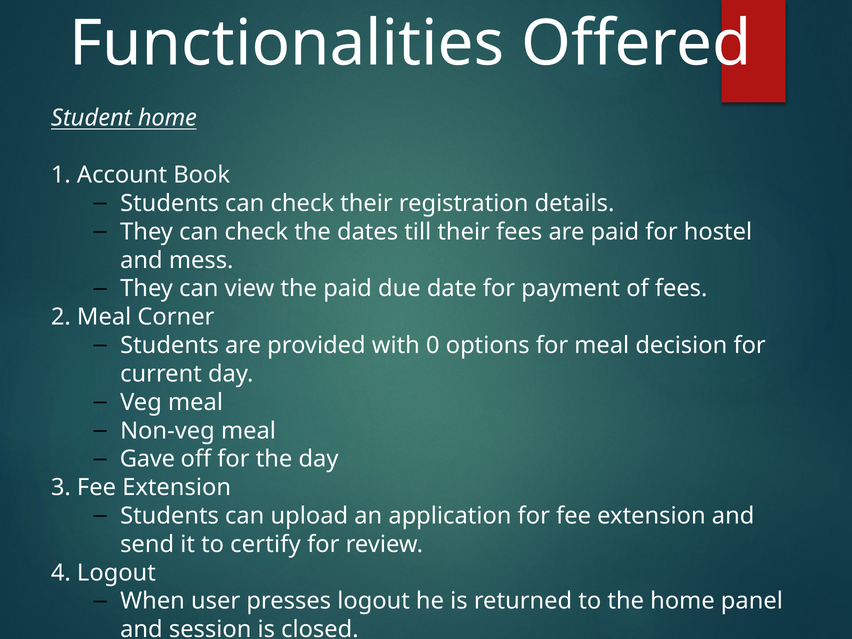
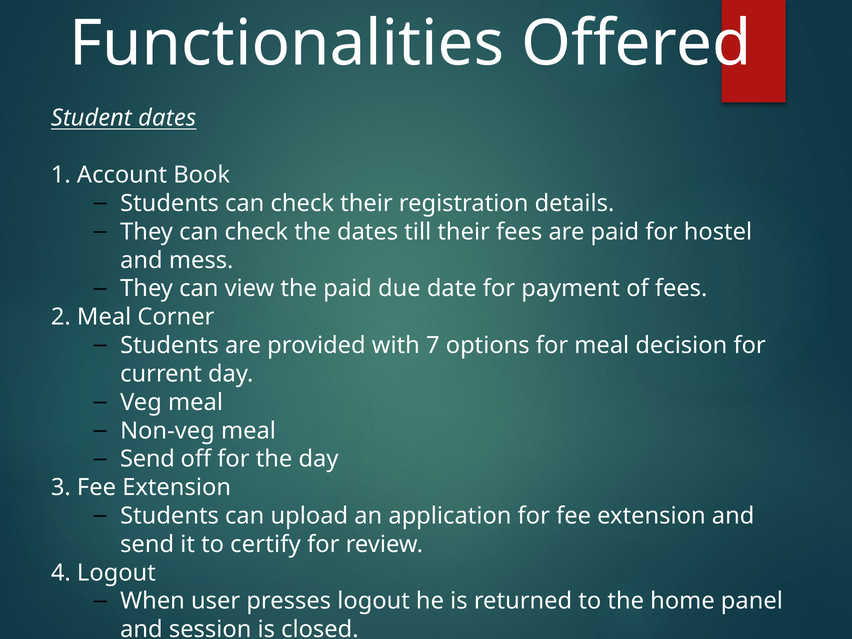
Student home: home -> dates (167, 118)
0: 0 -> 7 (433, 345)
Gave: Gave -> Send (147, 459)
